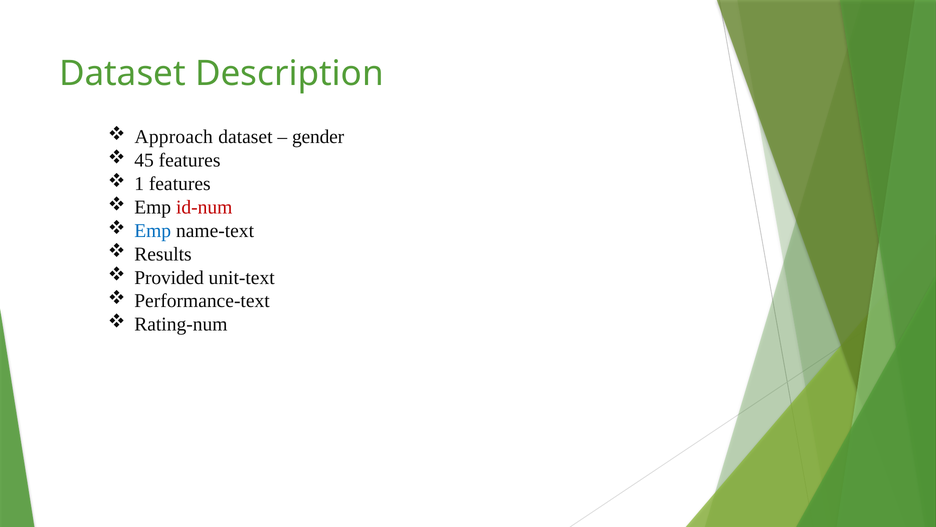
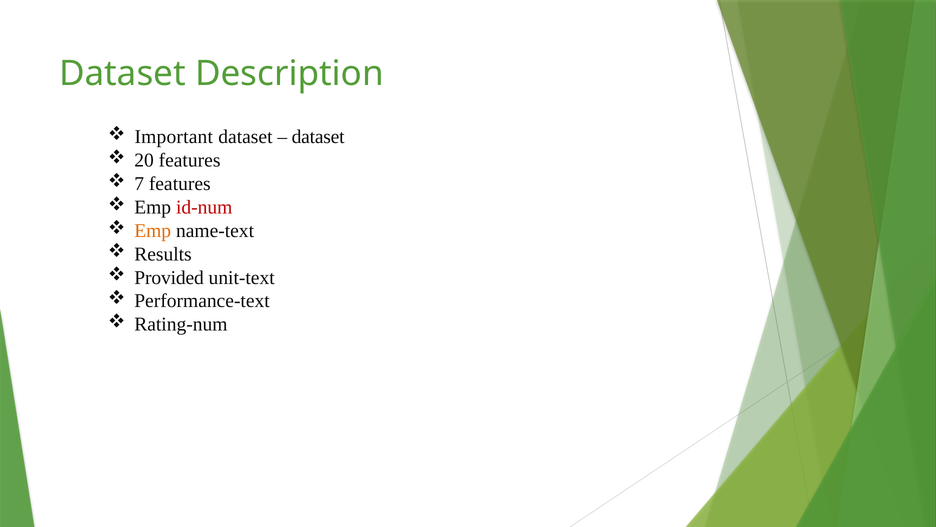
Approach: Approach -> Important (174, 137)
gender: gender -> dataset (318, 137)
45: 45 -> 20 (144, 160)
1: 1 -> 7 (139, 184)
Emp colour: blue -> orange (153, 231)
